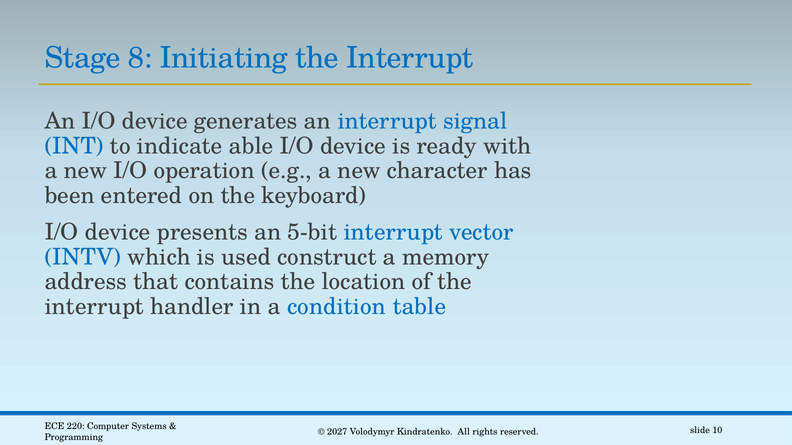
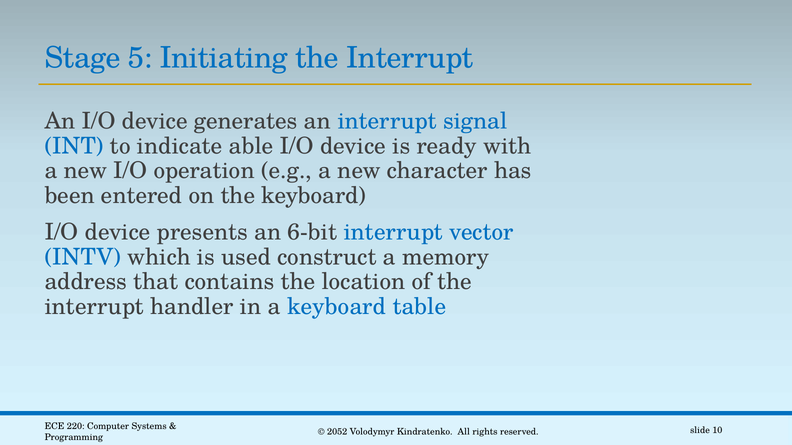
8: 8 -> 5 (140, 58)
5-bit: 5-bit -> 6-bit (312, 232)
a condition: condition -> keyboard (337, 307)
2027: 2027 -> 2052 (337, 432)
